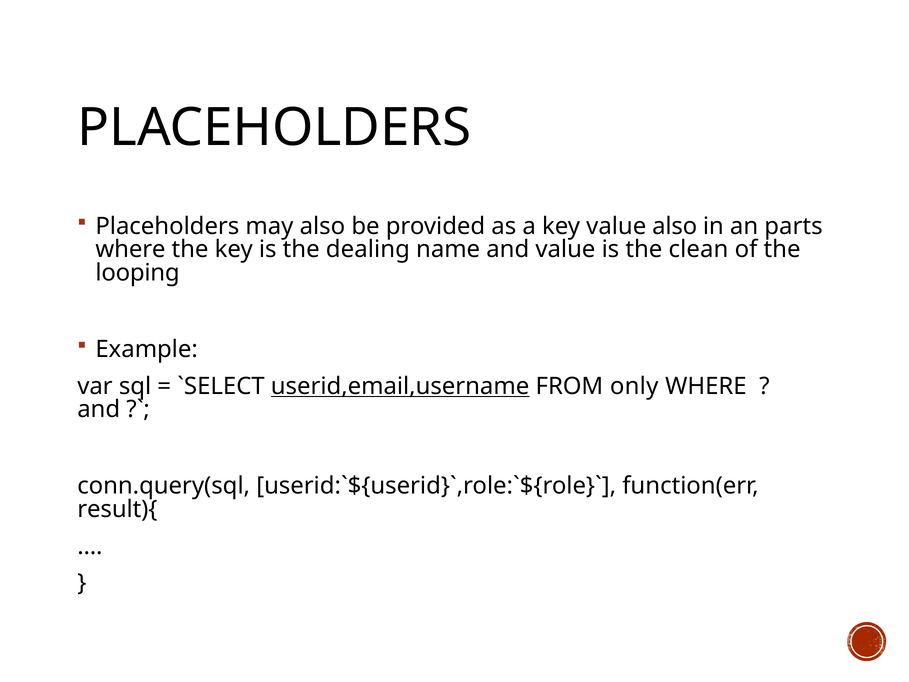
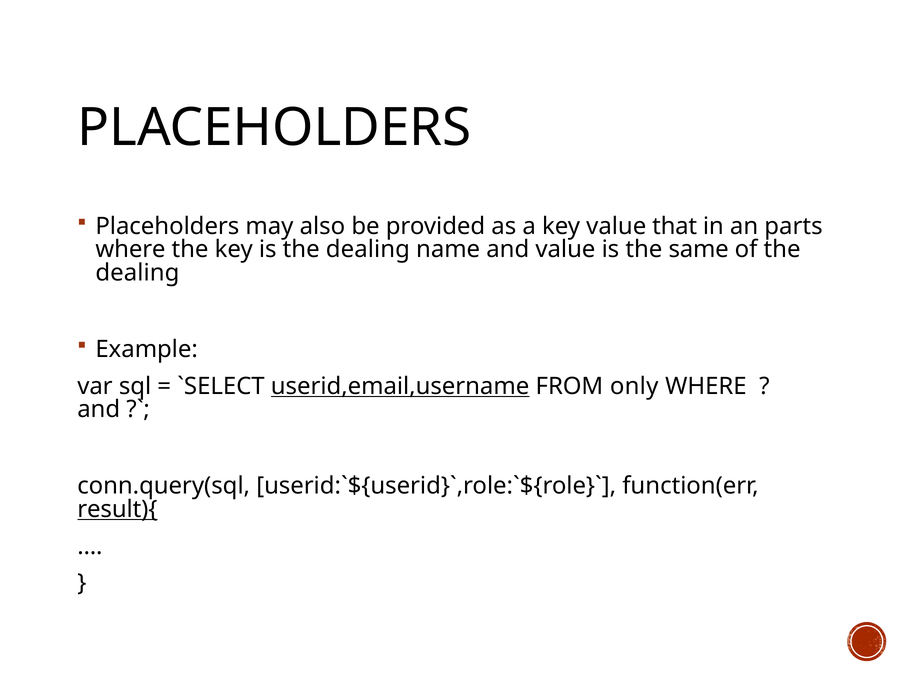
value also: also -> that (675, 226)
clean: clean -> same (699, 249)
looping: looping -> dealing (137, 273)
result){ underline: none -> present (117, 509)
